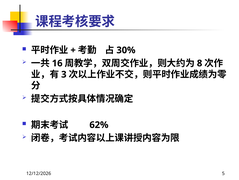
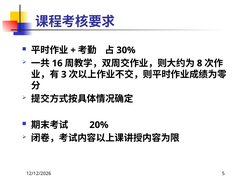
62%: 62% -> 20% (99, 124)
